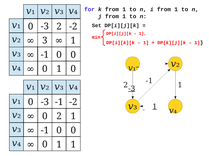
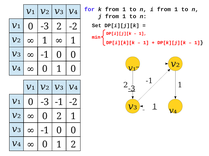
3: 3 -> 1 (45, 41)
0 1 1: 1 -> 2 (73, 145)
